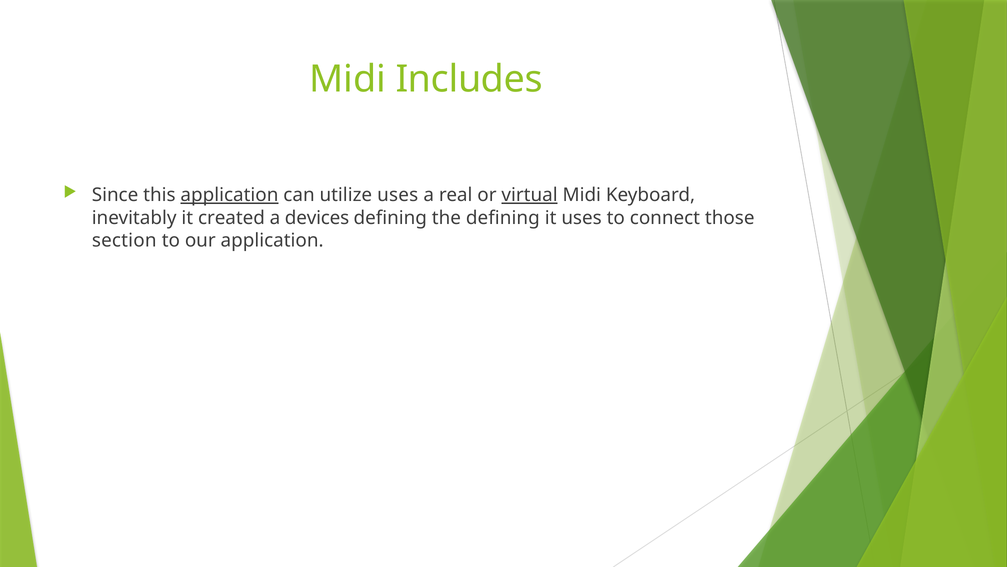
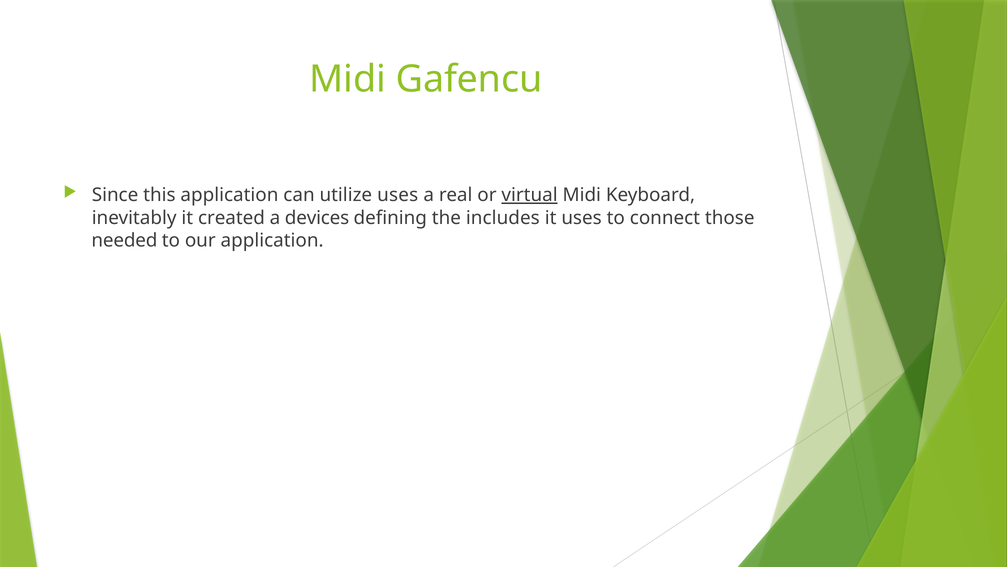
Includes: Includes -> Gafencu (469, 79)
application underline: present -> none (229, 195)
the defining: defining -> includes (503, 218)
section: section -> needed (124, 240)
